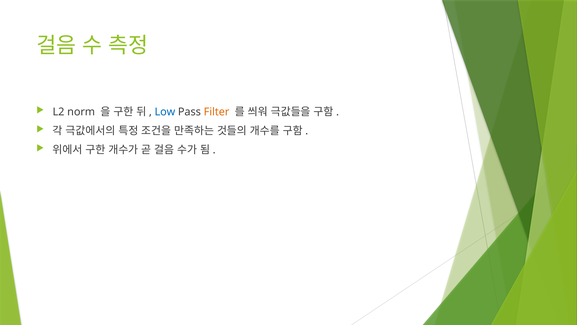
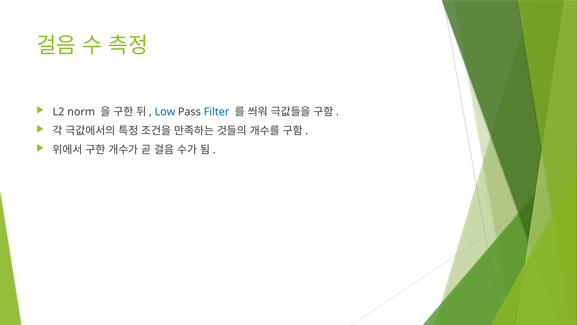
Filter colour: orange -> blue (217, 112)
